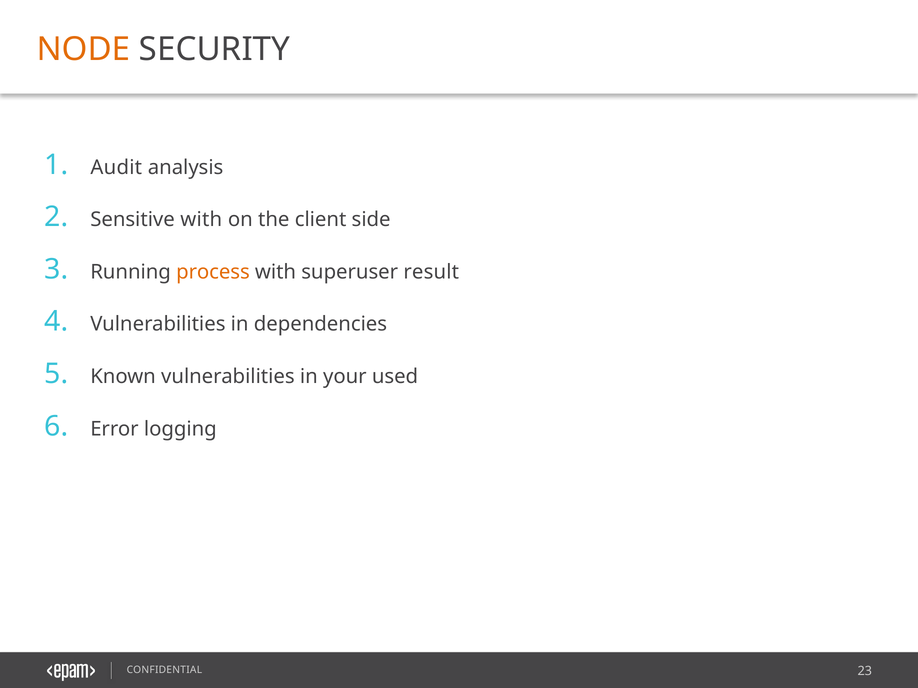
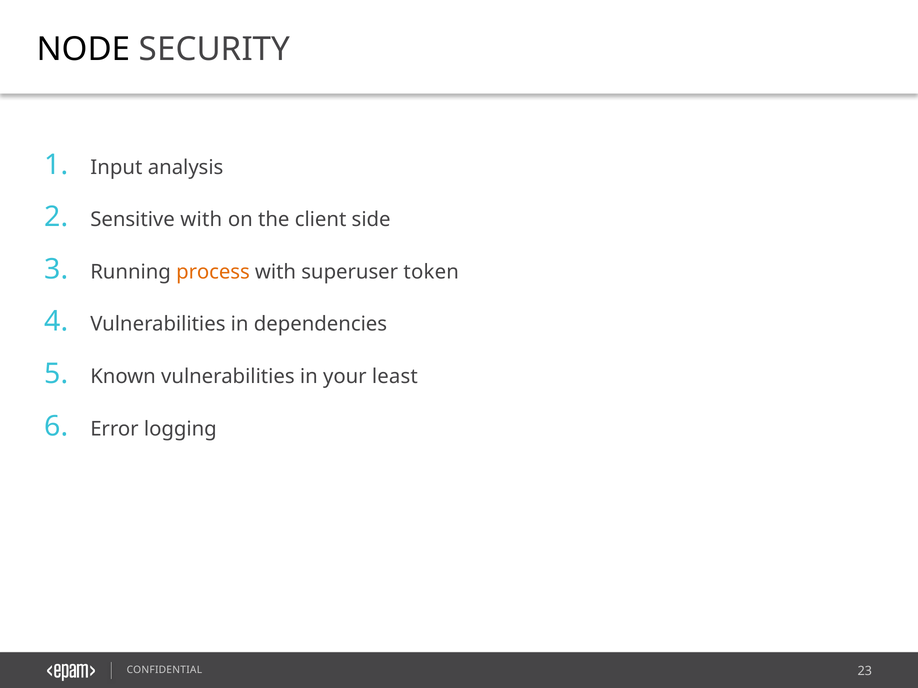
NODE colour: orange -> black (84, 49)
Audit: Audit -> Input (116, 168)
result: result -> token (431, 272)
used: used -> least (395, 377)
